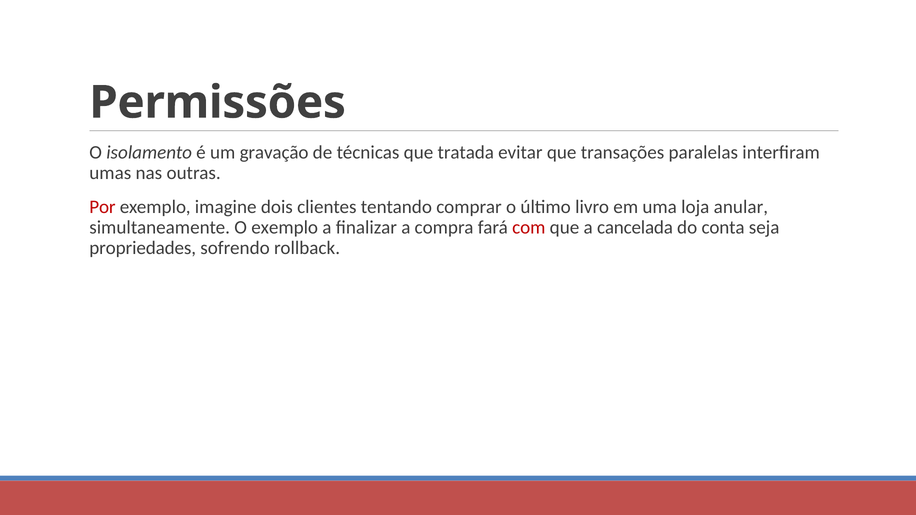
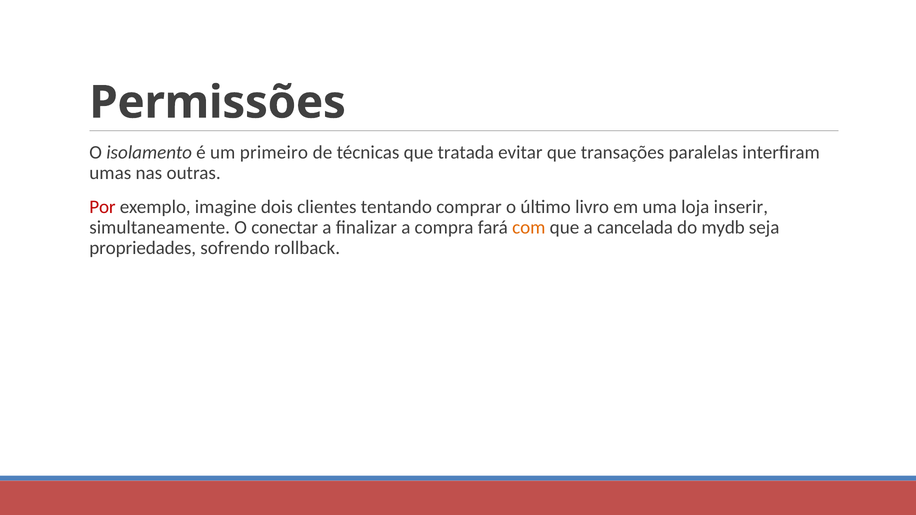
gravação: gravação -> primeiro (274, 152)
anular: anular -> inserir (741, 207)
O exemplo: exemplo -> conectar (285, 228)
com colour: red -> orange (529, 228)
conta: conta -> mydb (723, 228)
